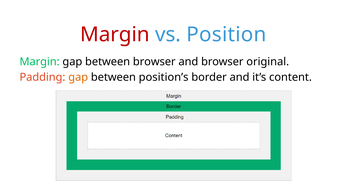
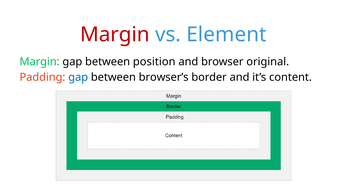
Position: Position -> Element (226, 34)
between browser: browser -> position (154, 62)
gap colour: orange -> blue (78, 77)
position’s: position’s -> browser’s (164, 77)
